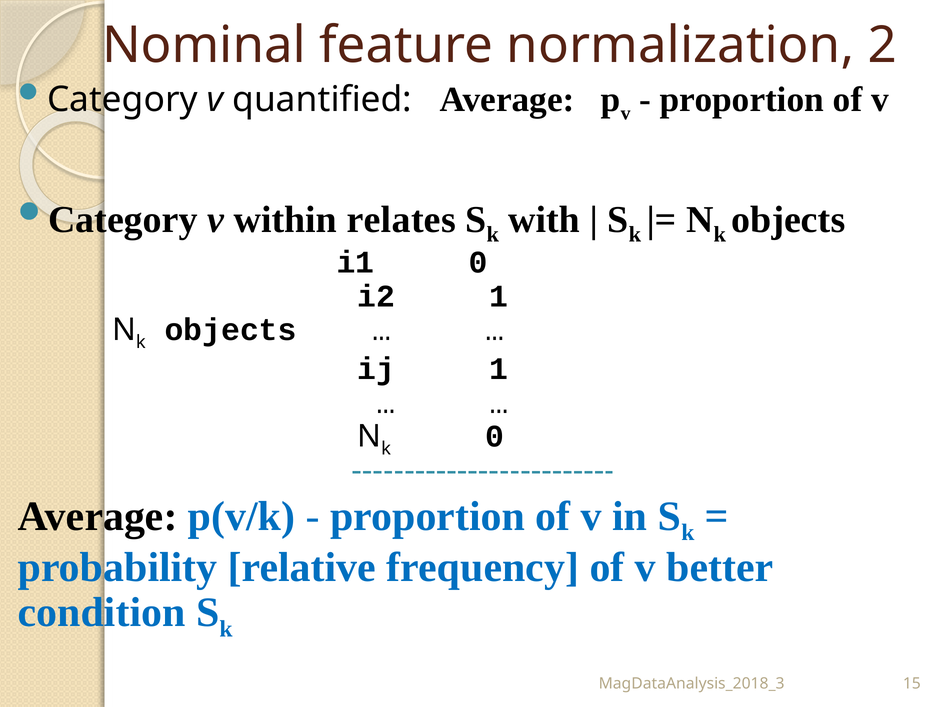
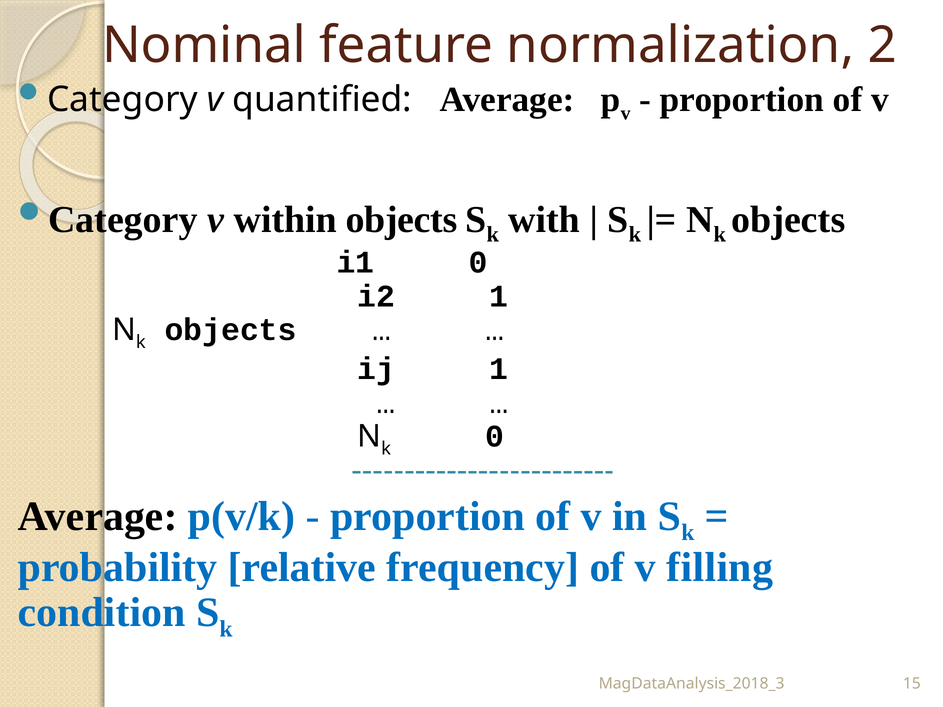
within relates: relates -> objects (402, 220)
better: better -> filling (720, 567)
